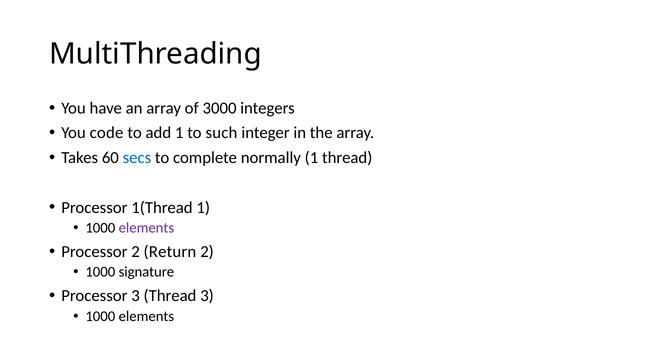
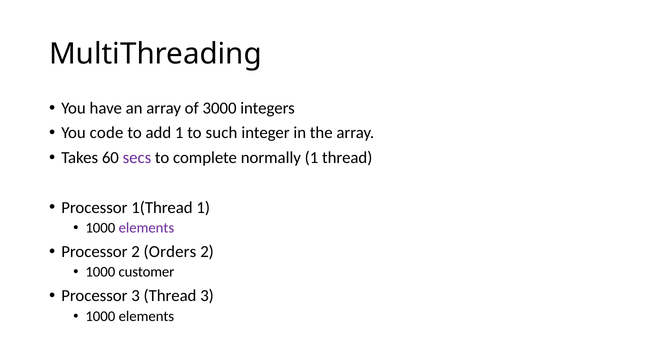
secs colour: blue -> purple (137, 158)
Return: Return -> Orders (170, 252)
signature: signature -> customer (146, 272)
